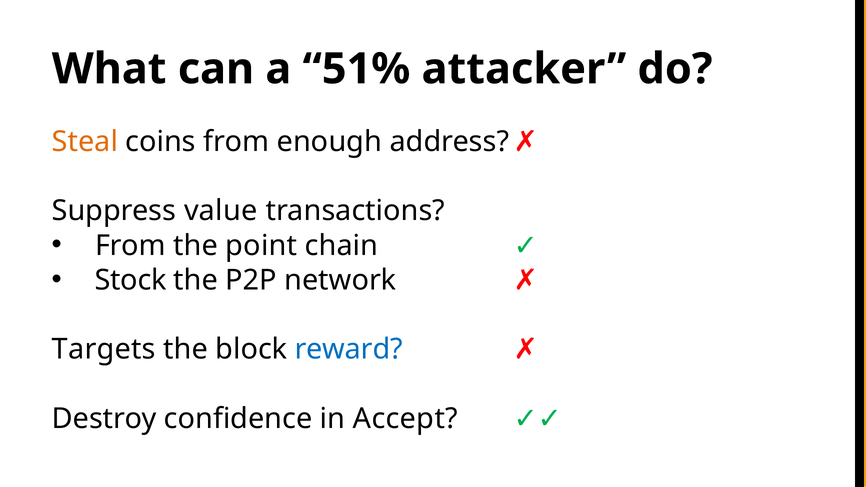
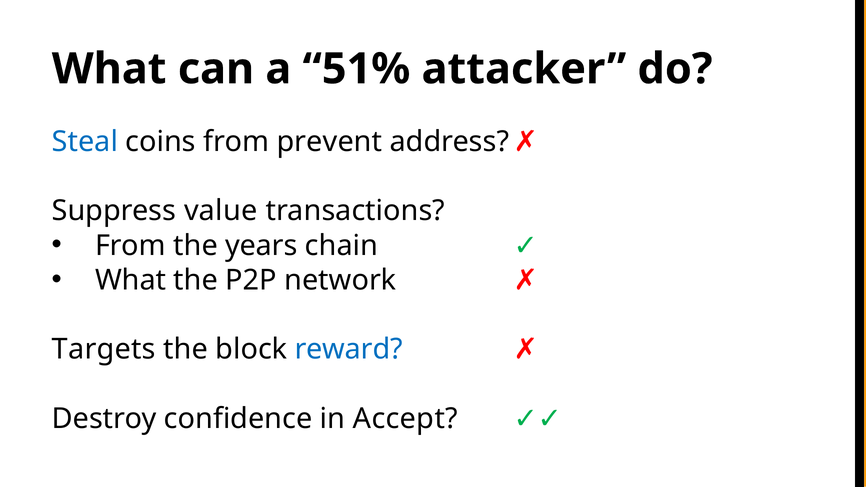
Steal colour: orange -> blue (85, 142)
enough: enough -> prevent (329, 142)
point: point -> years (261, 246)
Stock: Stock -> What (131, 280)
